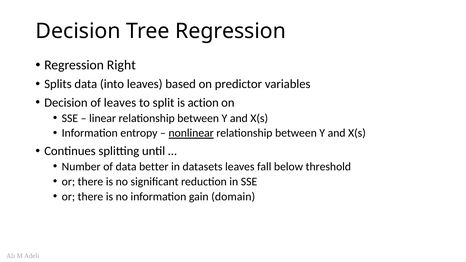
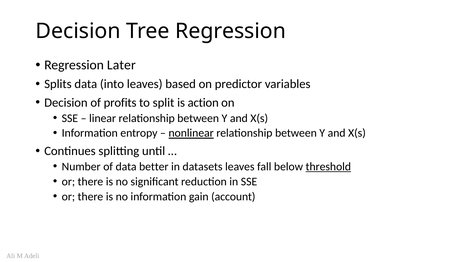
Right: Right -> Later (121, 65)
of leaves: leaves -> profits (120, 103)
threshold underline: none -> present (328, 167)
domain: domain -> account (233, 197)
